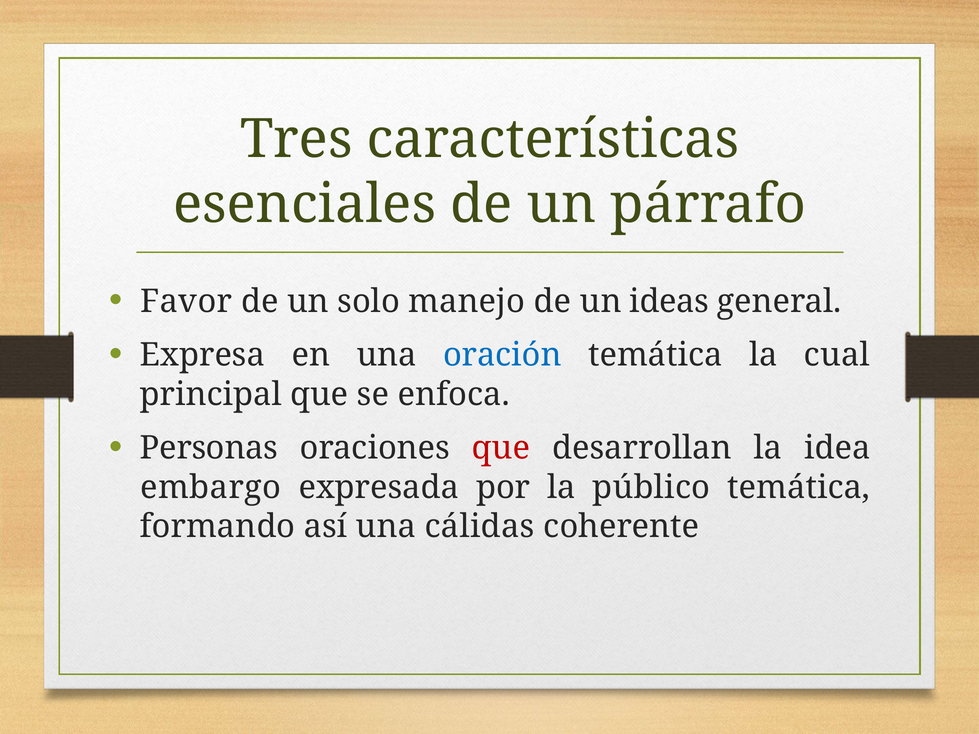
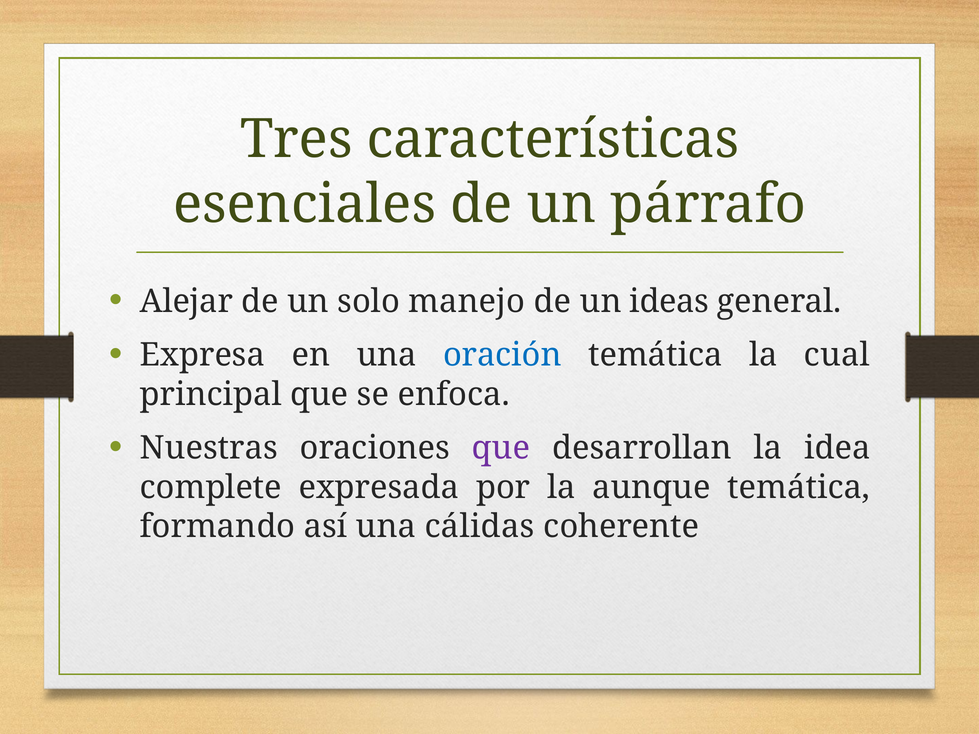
Favor: Favor -> Alejar (186, 301)
Personas: Personas -> Nuestras (209, 448)
que colour: red -> purple (501, 448)
embargo: embargo -> complete (211, 487)
público: público -> aunque (651, 487)
